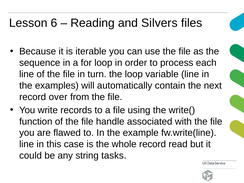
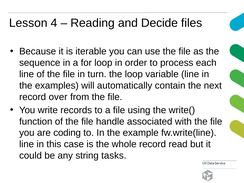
6: 6 -> 4 (54, 23)
Silvers: Silvers -> Decide (160, 23)
flawed: flawed -> coding (67, 133)
